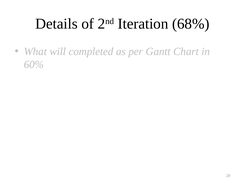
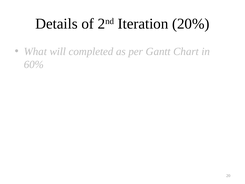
68%: 68% -> 20% (191, 24)
